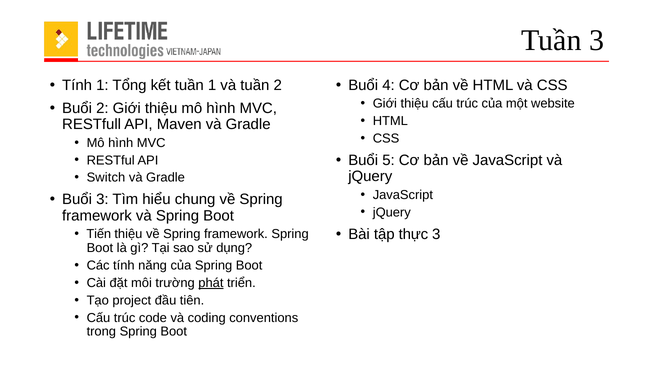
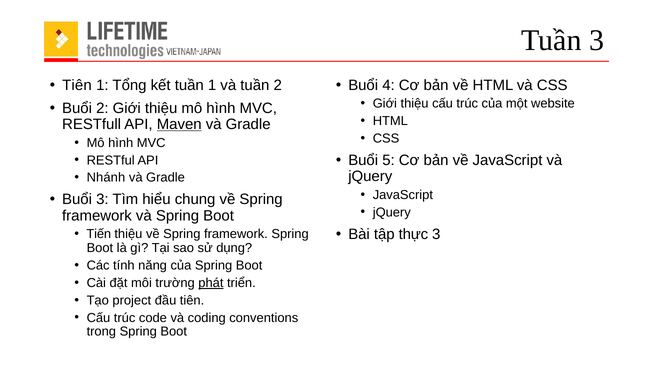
Tính: Tính -> Tiên (77, 85)
Maven underline: none -> present (179, 124)
Switch: Switch -> Nhánh (106, 178)
